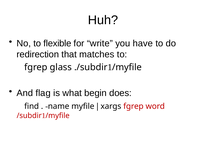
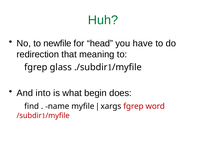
Huh colour: black -> green (103, 20)
flexible: flexible -> newfile (57, 43)
write: write -> head (100, 43)
matches: matches -> meaning (97, 54)
flag: flag -> into (43, 93)
